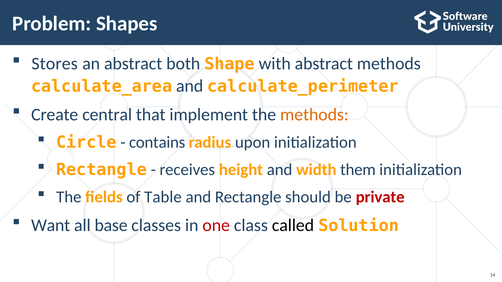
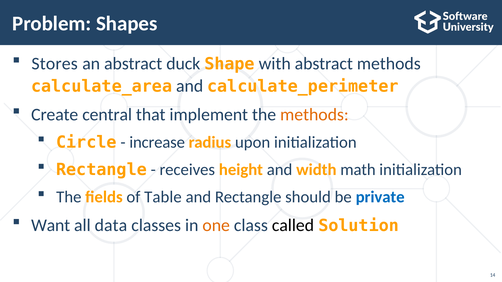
both: both -> duck (183, 64)
contains: contains -> increase (157, 143)
them: them -> math (358, 170)
private colour: red -> blue (380, 197)
base: base -> data (111, 225)
one colour: red -> orange (216, 225)
